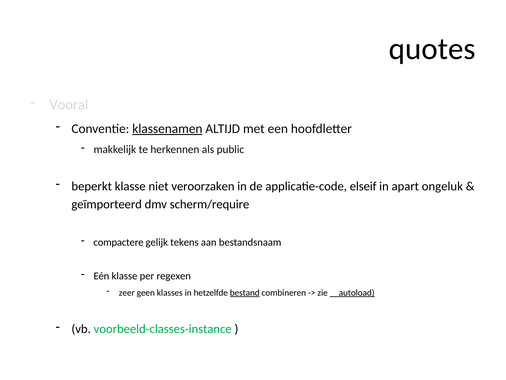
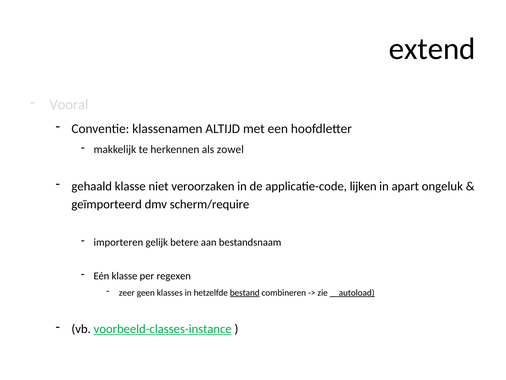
quotes: quotes -> extend (432, 49)
klassenamen underline: present -> none (167, 129)
public: public -> zowel (230, 149)
beperkt: beperkt -> gehaald (92, 186)
elseif: elseif -> lijken (363, 186)
compactere: compactere -> importeren (118, 242)
tekens: tekens -> betere (184, 242)
voorbeeld-classes-instance underline: none -> present (163, 329)
